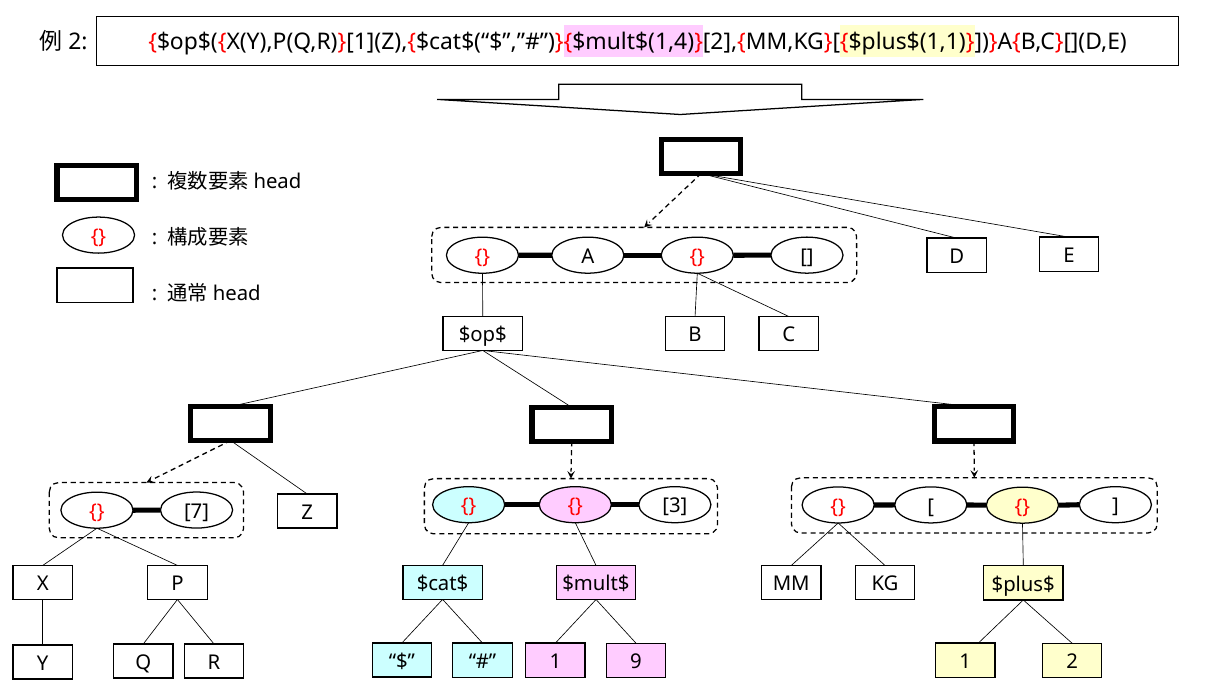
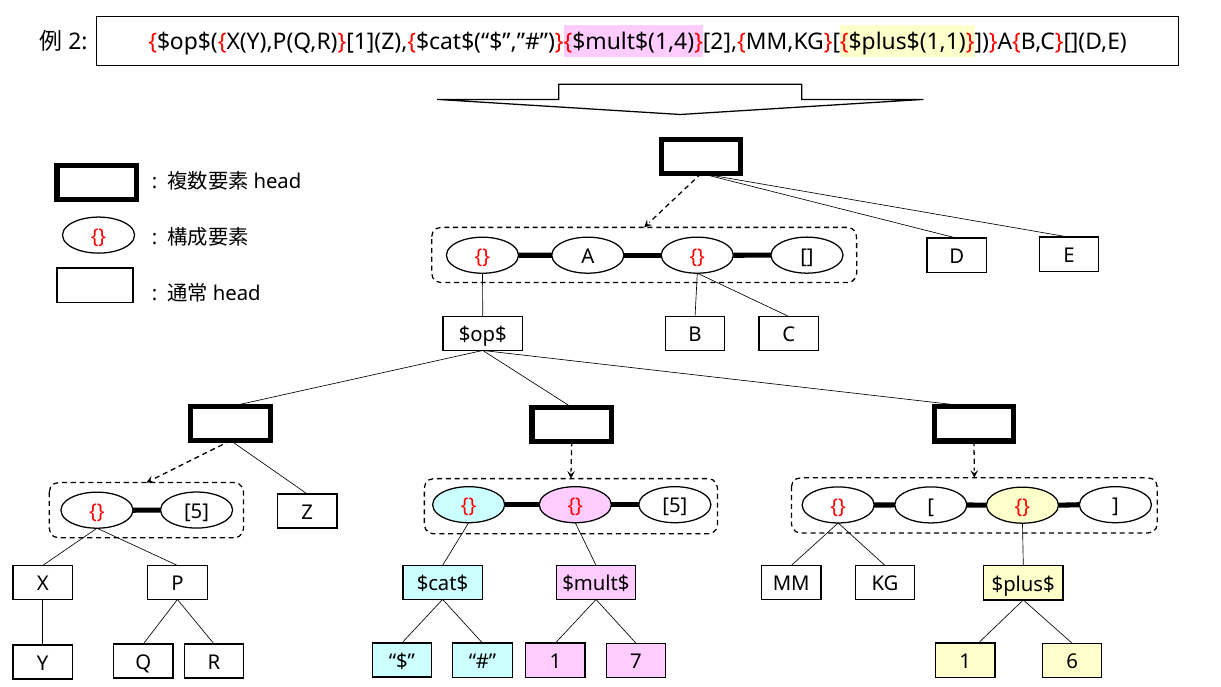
3: 3 -> 5 (675, 506)
7: 7 -> 5 (197, 511)
9: 9 -> 7 (636, 661)
2: 2 -> 6 (1072, 661)
